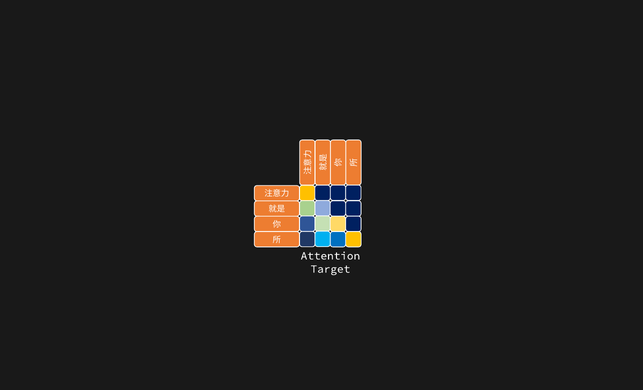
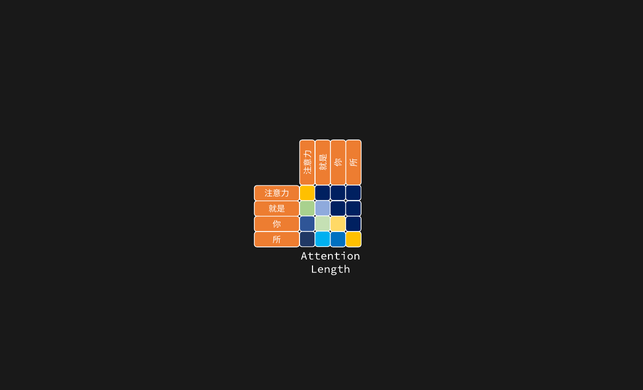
Target: Target -> Length (330, 269)
